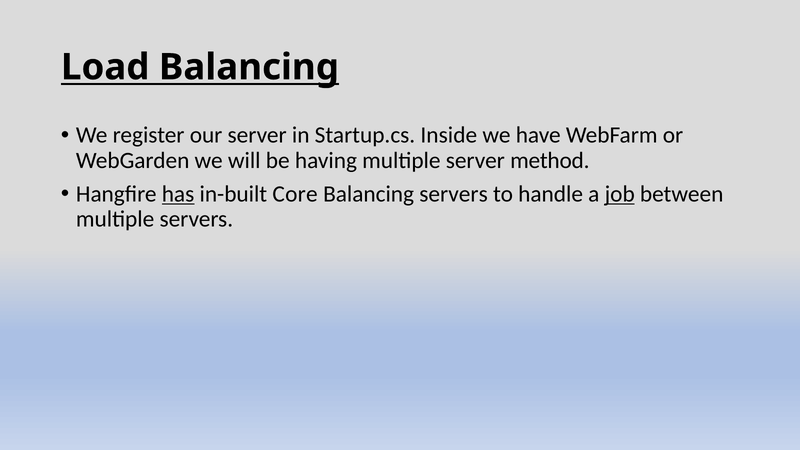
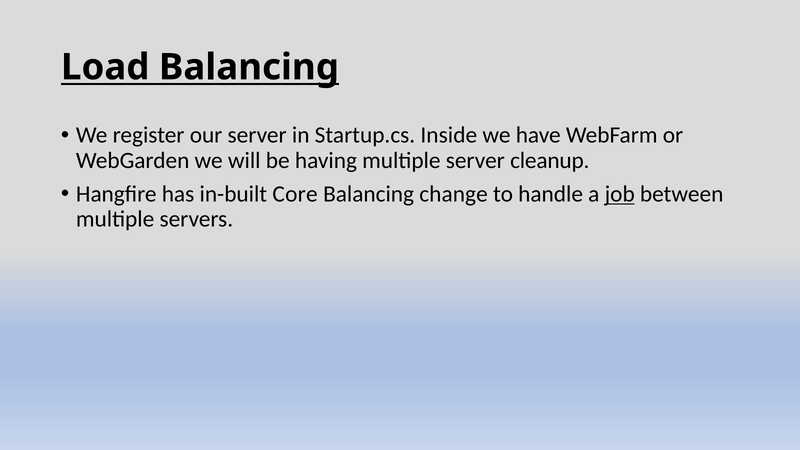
method: method -> cleanup (550, 160)
has underline: present -> none (178, 194)
Balancing servers: servers -> change (454, 194)
